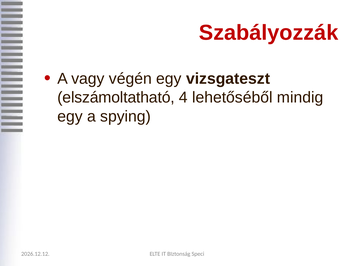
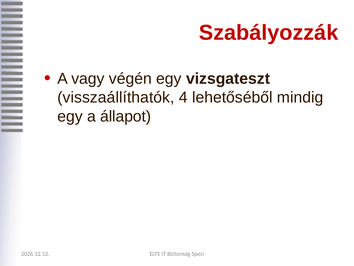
elszámoltatható: elszámoltatható -> visszaállíthatók (116, 97)
spying: spying -> állapot (126, 116)
